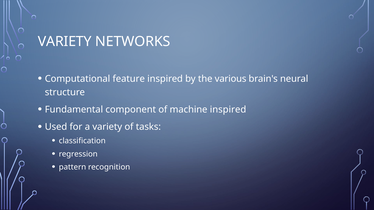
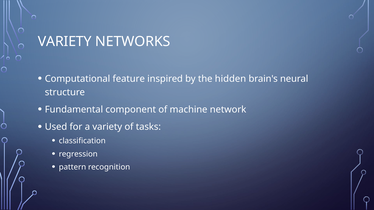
various: various -> hidden (230, 79)
machine inspired: inspired -> network (228, 110)
